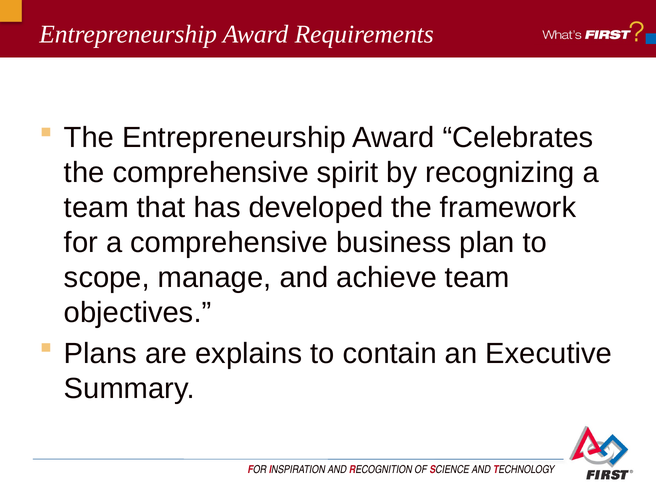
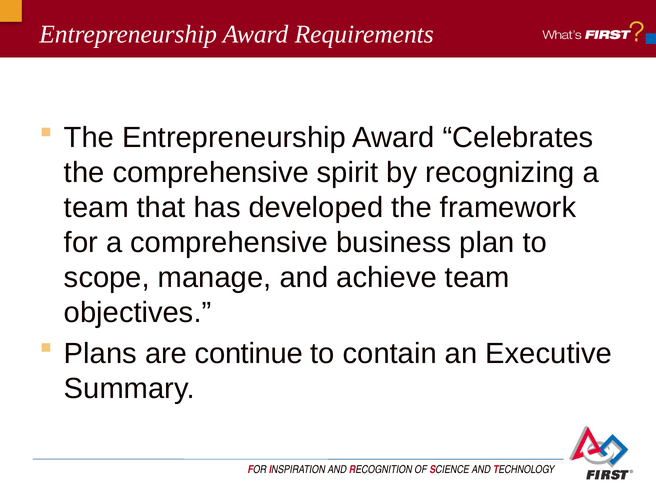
explains: explains -> continue (249, 353)
